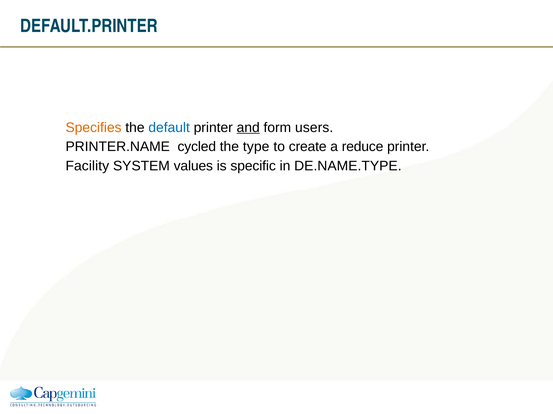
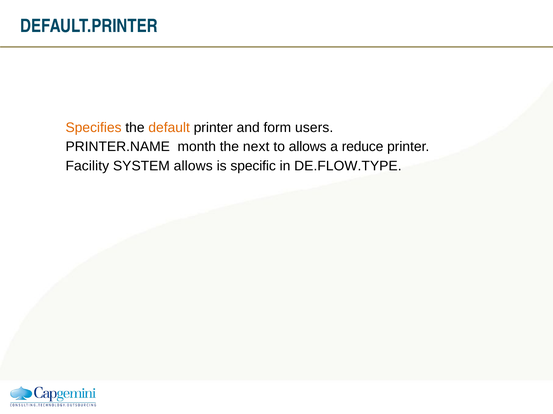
default colour: blue -> orange (169, 128)
and underline: present -> none (248, 128)
cycled: cycled -> month (197, 147)
type: type -> next (256, 147)
to create: create -> allows (308, 147)
SYSTEM values: values -> allows (193, 166)
DE.NAME.TYPE: DE.NAME.TYPE -> DE.FLOW.TYPE (348, 166)
